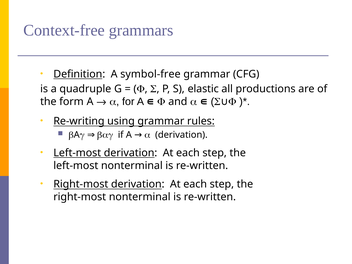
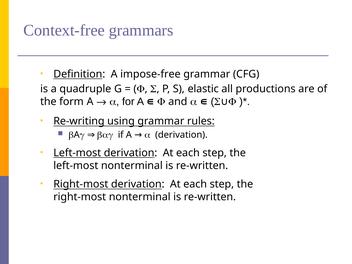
symbol-free: symbol-free -> impose-free (150, 74)
